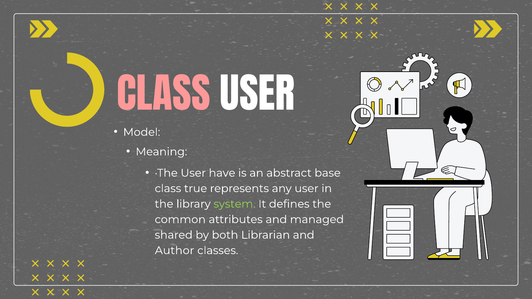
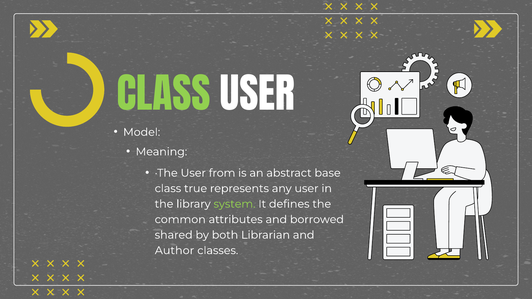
CLASS colour: pink -> light green (164, 96)
have: have -> from (222, 173)
managed: managed -> borrowed (317, 220)
